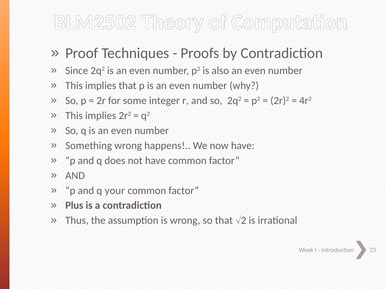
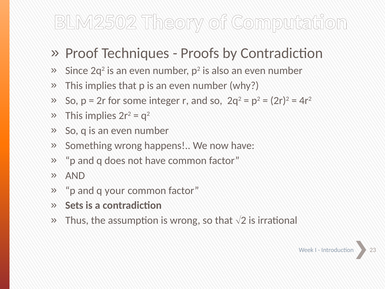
Plus: Plus -> Sets (74, 205)
